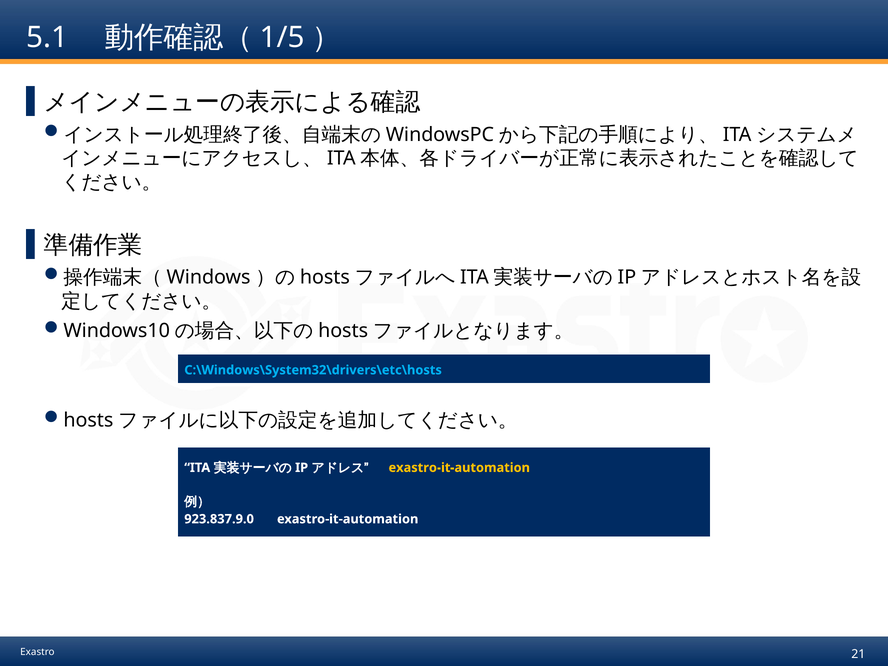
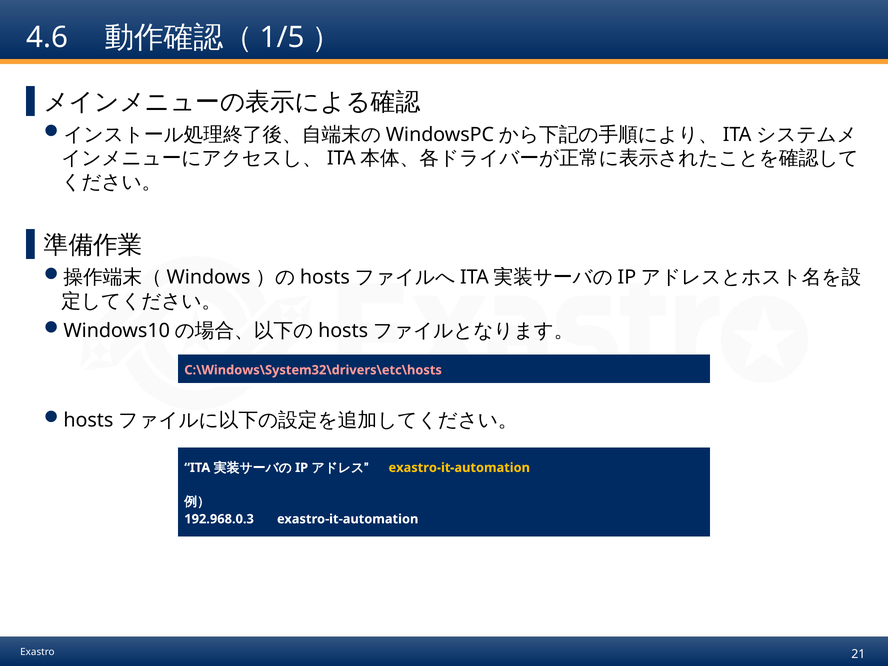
5.1: 5.1 -> 4.6 (47, 38)
C:\Windows\System32\drivers\etc\hosts colour: light blue -> pink (313, 370)
923.837.9.0: 923.837.9.0 -> 192.968.0.3 (219, 519)
